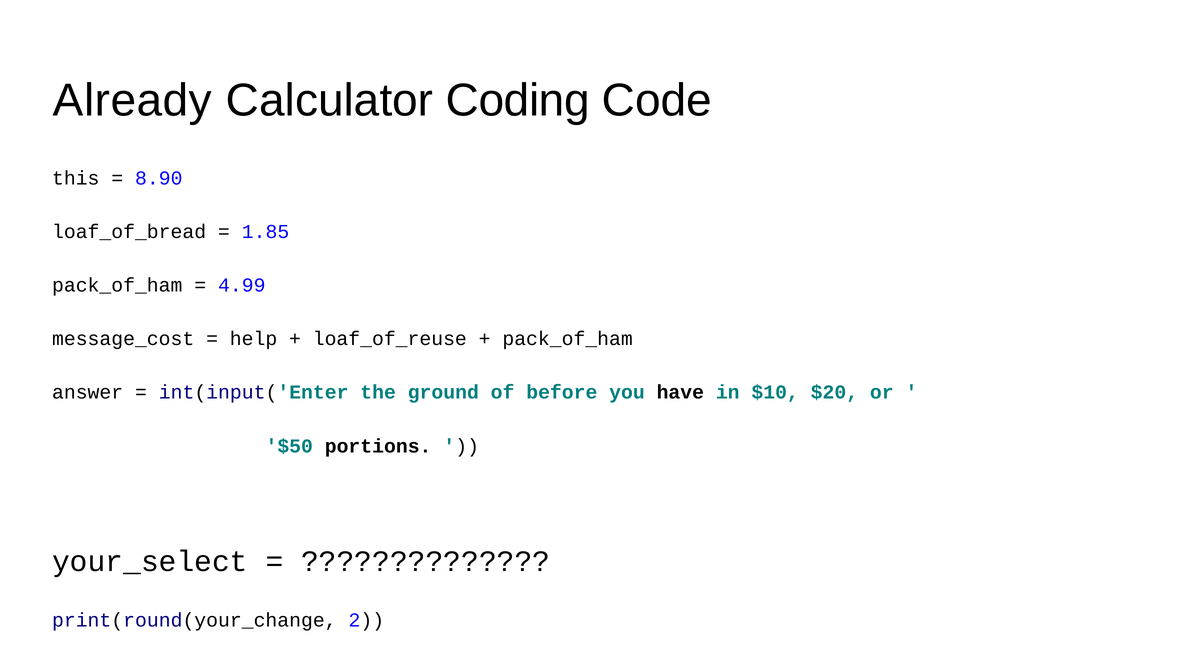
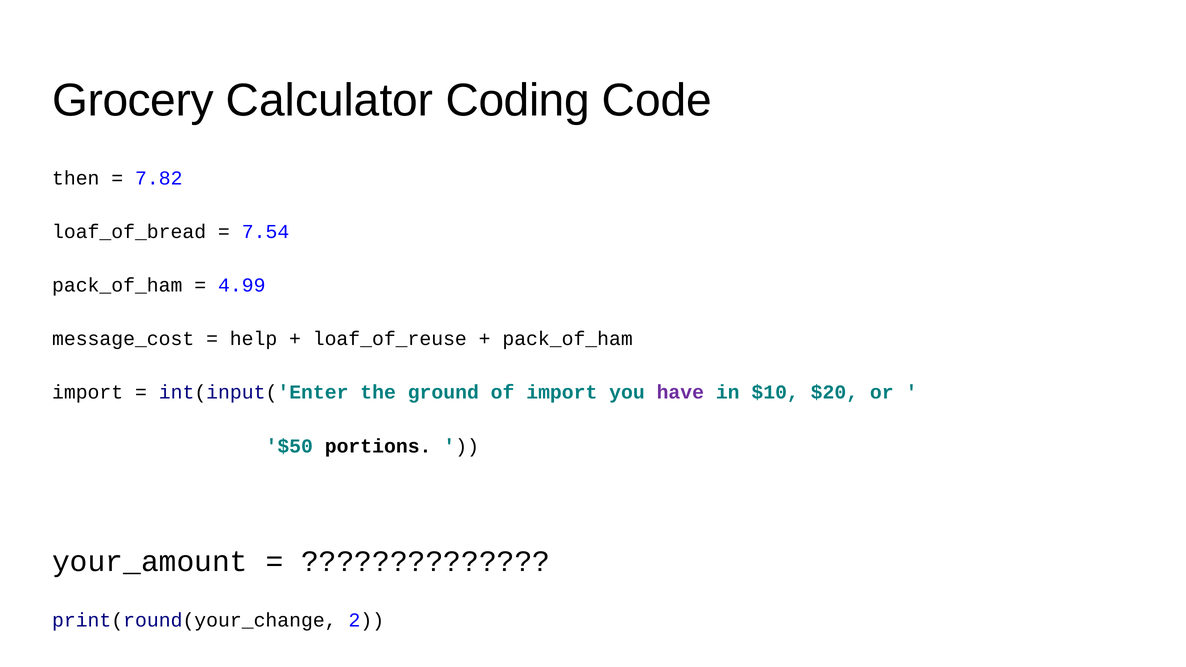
Already: Already -> Grocery (133, 100)
this: this -> then (76, 178)
8.90: 8.90 -> 7.82 (159, 178)
1.85: 1.85 -> 7.54 (266, 232)
answer: answer -> import (88, 393)
of before: before -> import (562, 393)
have colour: black -> purple (680, 393)
your_select: your_select -> your_amount (150, 562)
